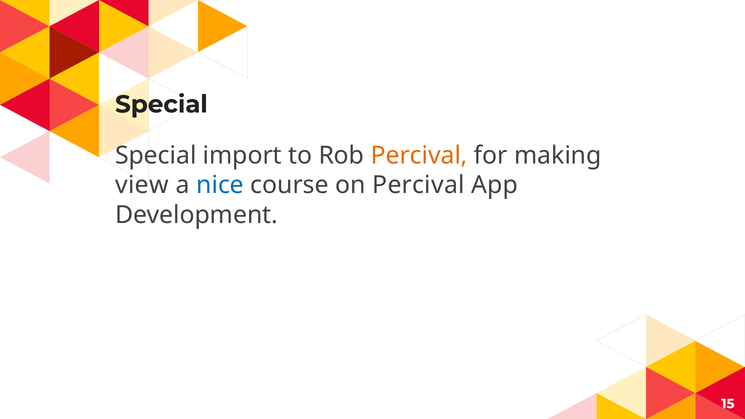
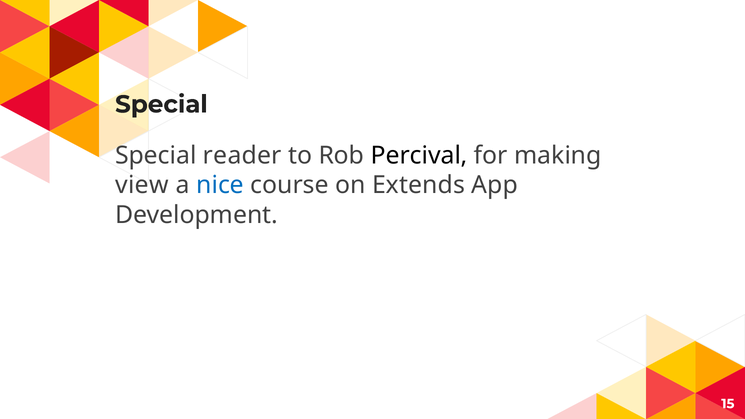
import: import -> reader (242, 156)
Percival colour: orange -> black (419, 156)
on Percival: Percival -> Extends (419, 185)
